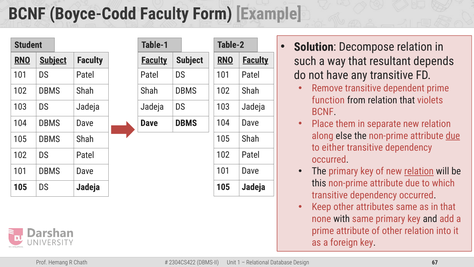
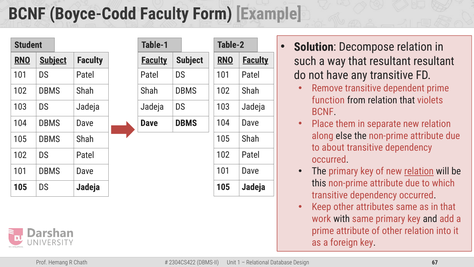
resultant depends: depends -> resultant (434, 61)
due underline: present -> none (453, 136)
either: either -> about (333, 147)
none: none -> work (321, 219)
